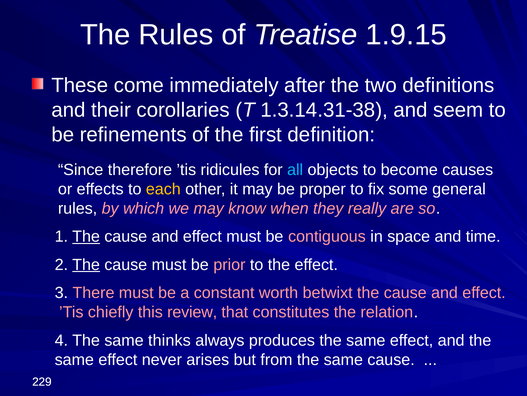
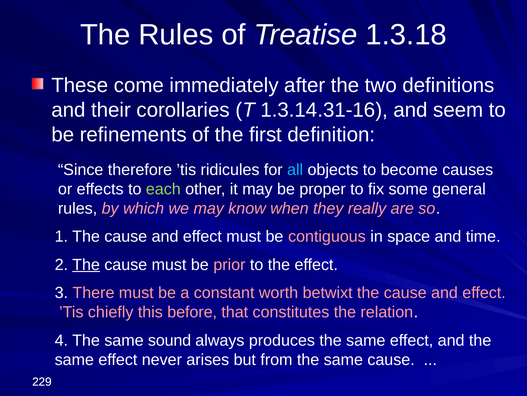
1.9.15: 1.9.15 -> 1.3.18 (406, 35)
1.3.14.31-38: 1.3.14.31-38 -> 1.3.14.31-16 (324, 110)
each colour: yellow -> light green (163, 189)
The underline: present -> none (86, 236)
review: review -> before (192, 312)
thinks: thinks -> sound (170, 340)
